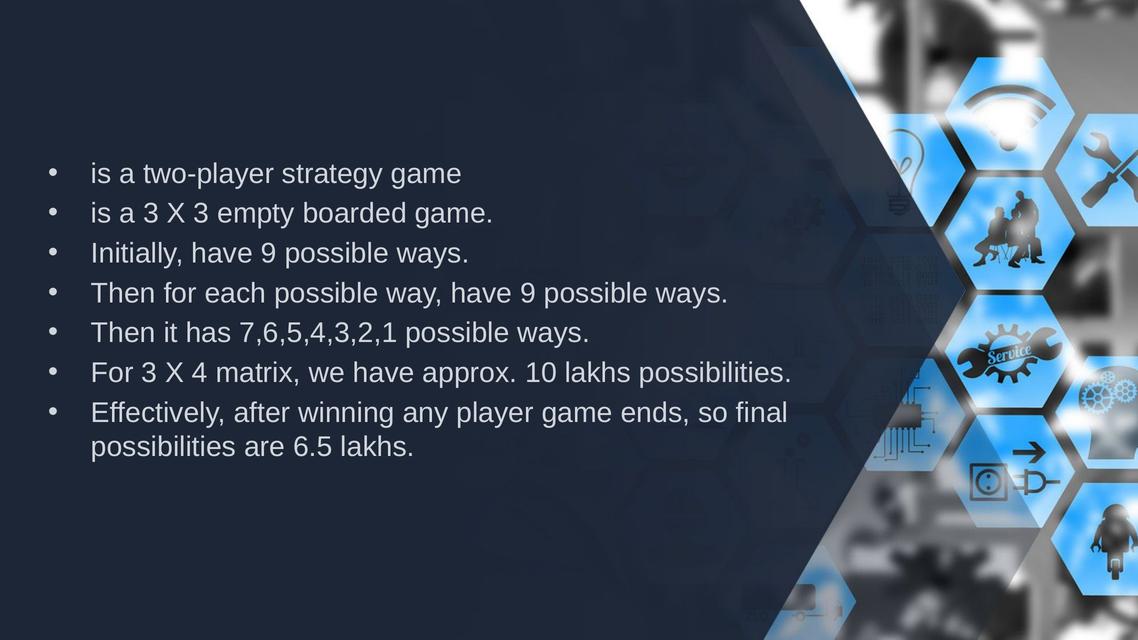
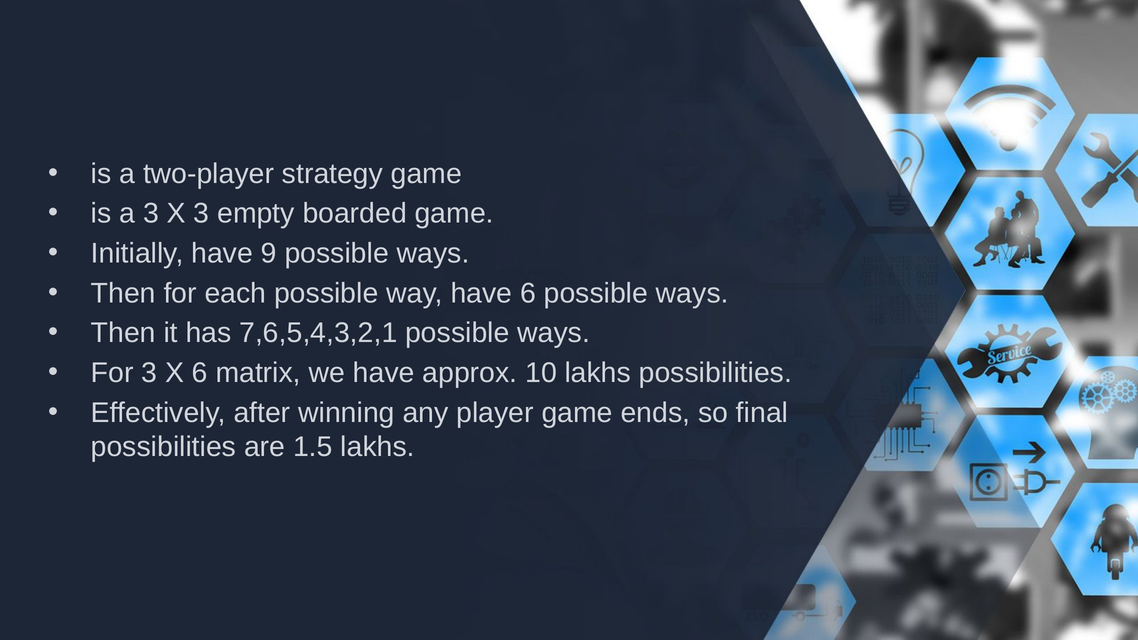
way have 9: 9 -> 6 (528, 293)
X 4: 4 -> 6 (200, 373)
6.5: 6.5 -> 1.5 (313, 447)
